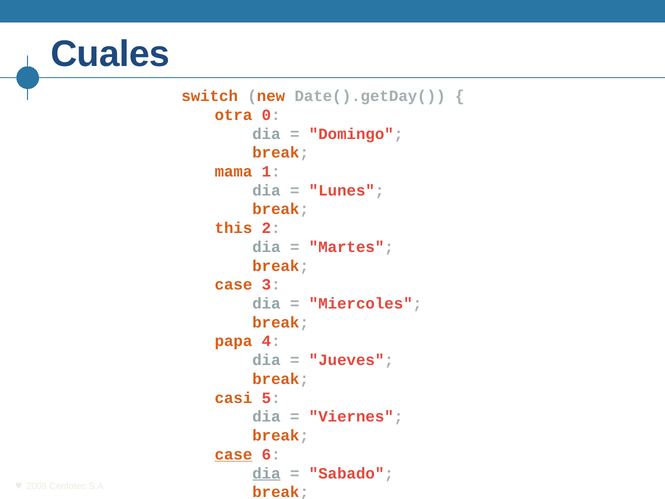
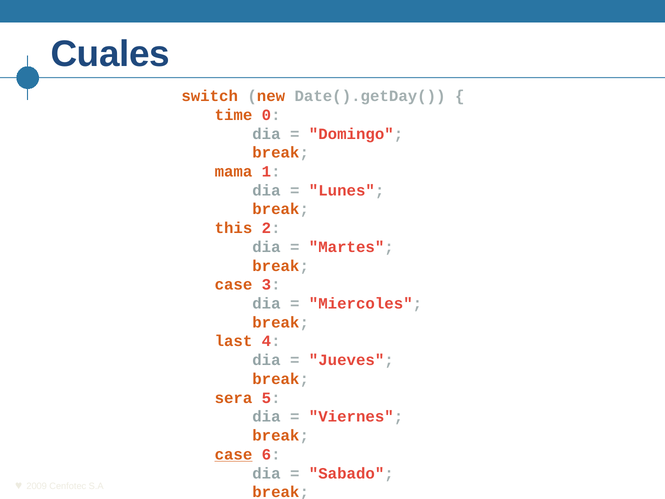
otra: otra -> time (233, 115)
papa: papa -> last (233, 341)
casi: casi -> sera (233, 398)
dia underline: present -> none (266, 473)
